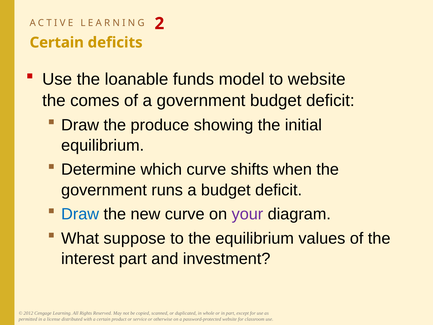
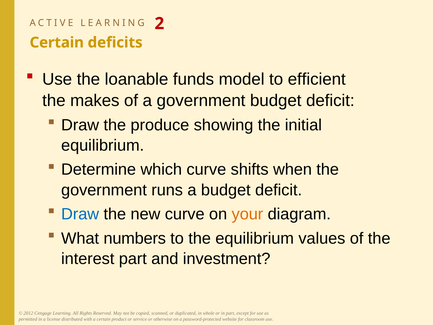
to website: website -> efficient (317, 79)
comes: comes -> makes (95, 101)
your colour: purple -> orange (247, 214)
suppose: suppose -> numbers (135, 238)
